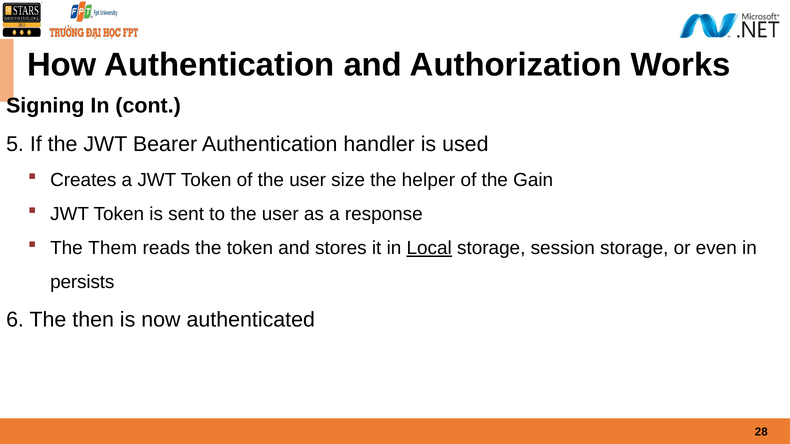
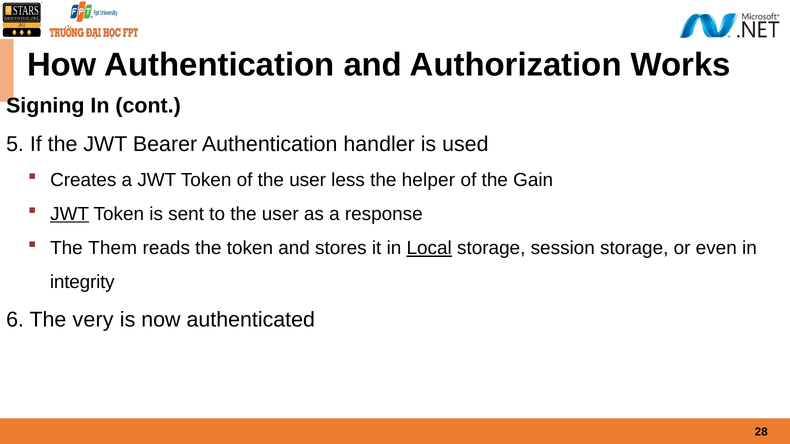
size: size -> less (348, 180)
JWT underline: none -> present (70, 214)
persists: persists -> integrity (82, 282)
then: then -> very (93, 320)
